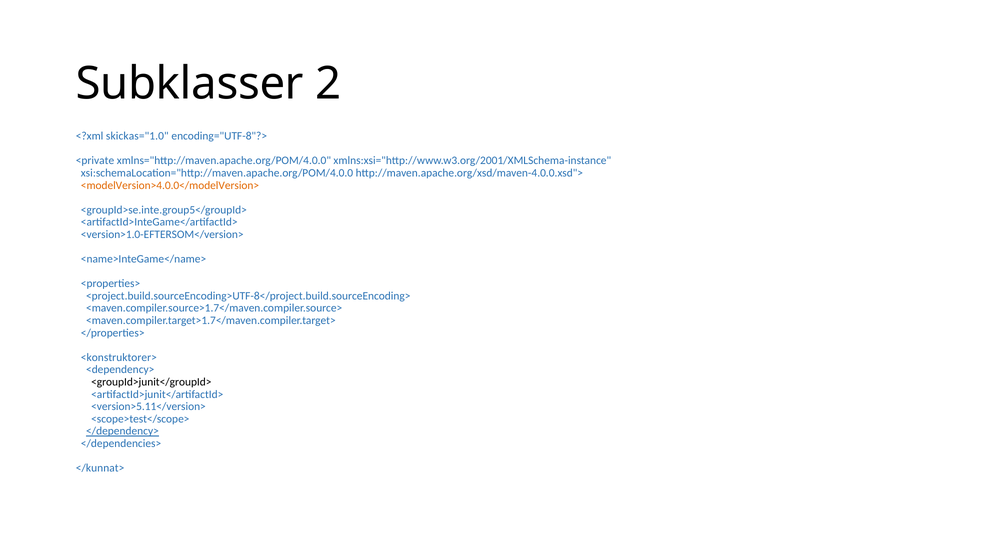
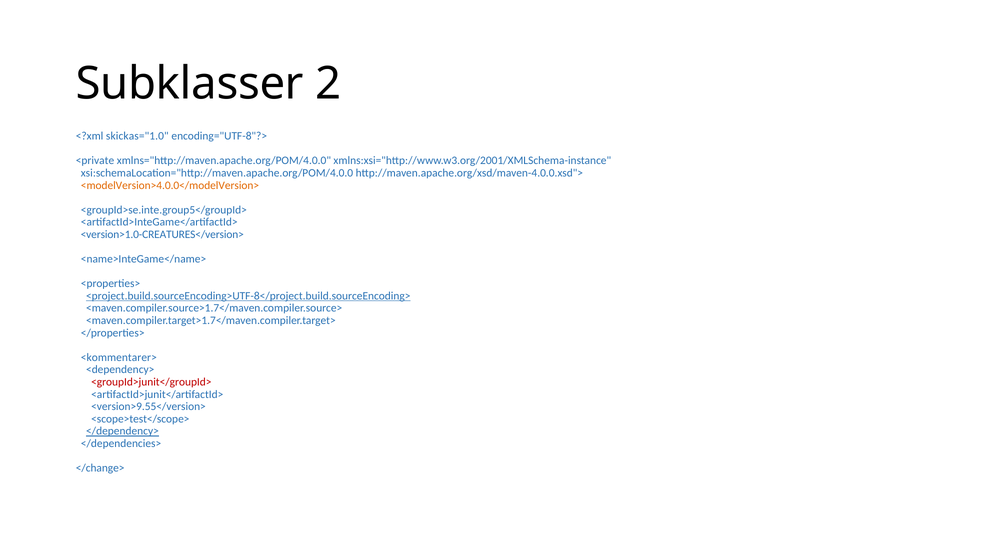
<version>1.0-EFTERSOM</version>: <version>1.0-EFTERSOM</version> -> <version>1.0-CREATURES</version> (162, 234)
<project.build.sourceEncoding>UTF-8</project.build.sourceEncoding> underline: none -> present (248, 296)
<konstruktorer>: <konstruktorer> -> <kommentarer> (119, 357)
<groupId>junit</groupId> colour: black -> red (151, 382)
<version>5.11</version>: <version>5.11</version> -> <version>9.55</version> (148, 407)
</kunnat>: </kunnat> -> </change> (100, 468)
